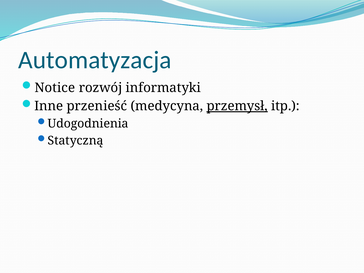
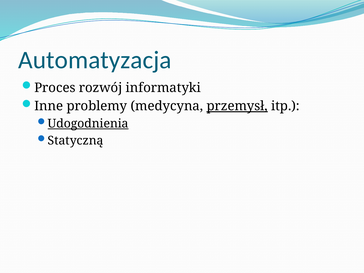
Notice: Notice -> Proces (55, 88)
przenieść: przenieść -> problemy (97, 106)
Udogodnienia underline: none -> present (88, 124)
